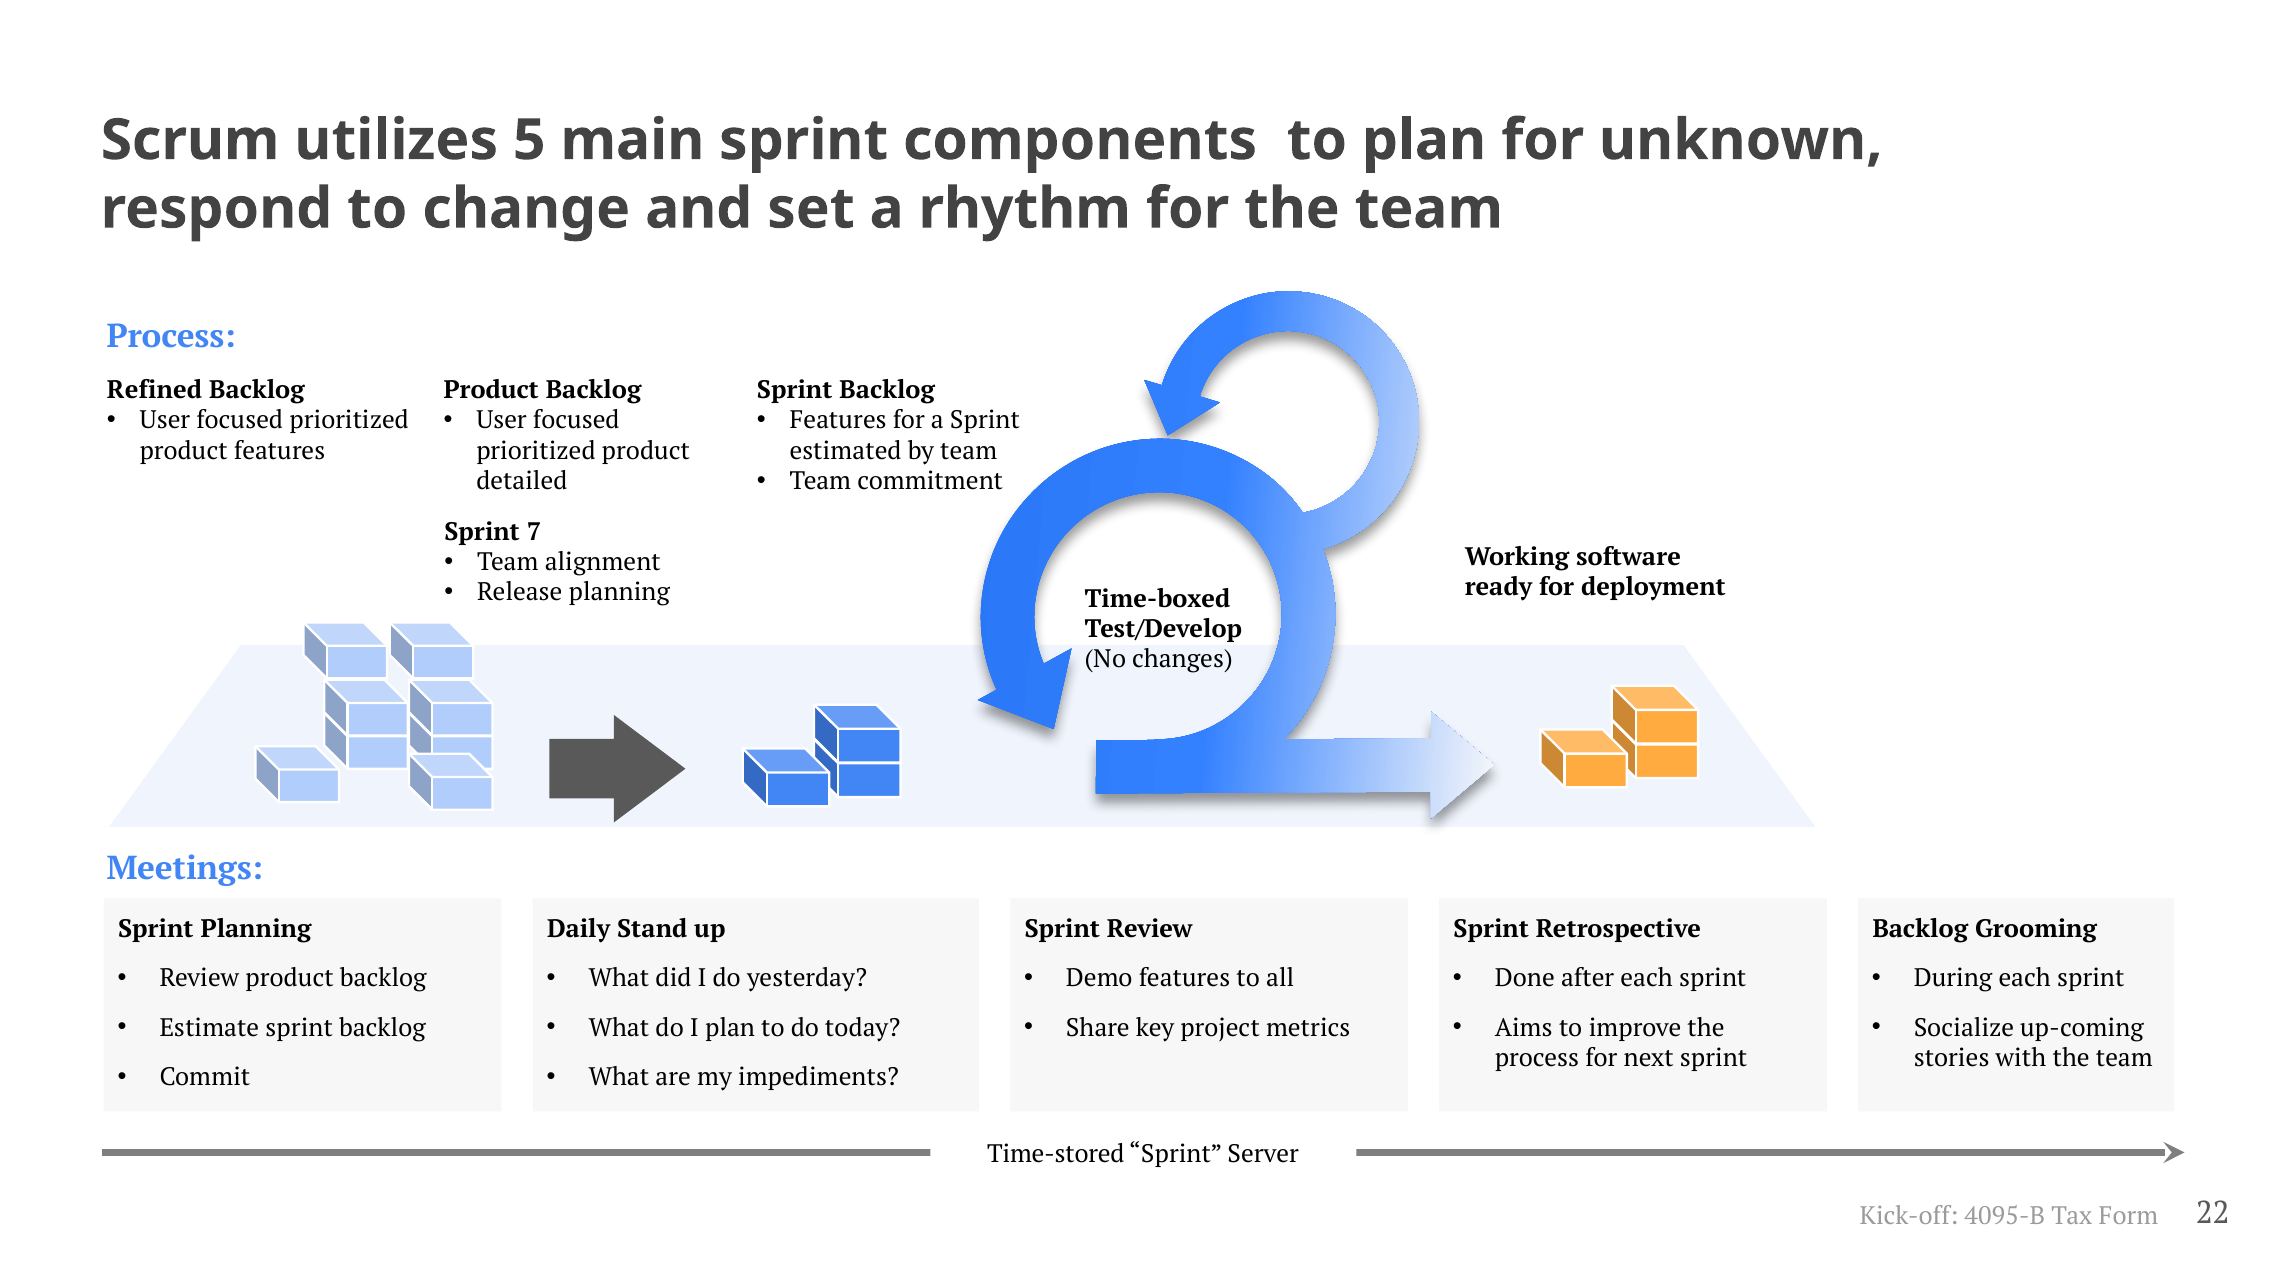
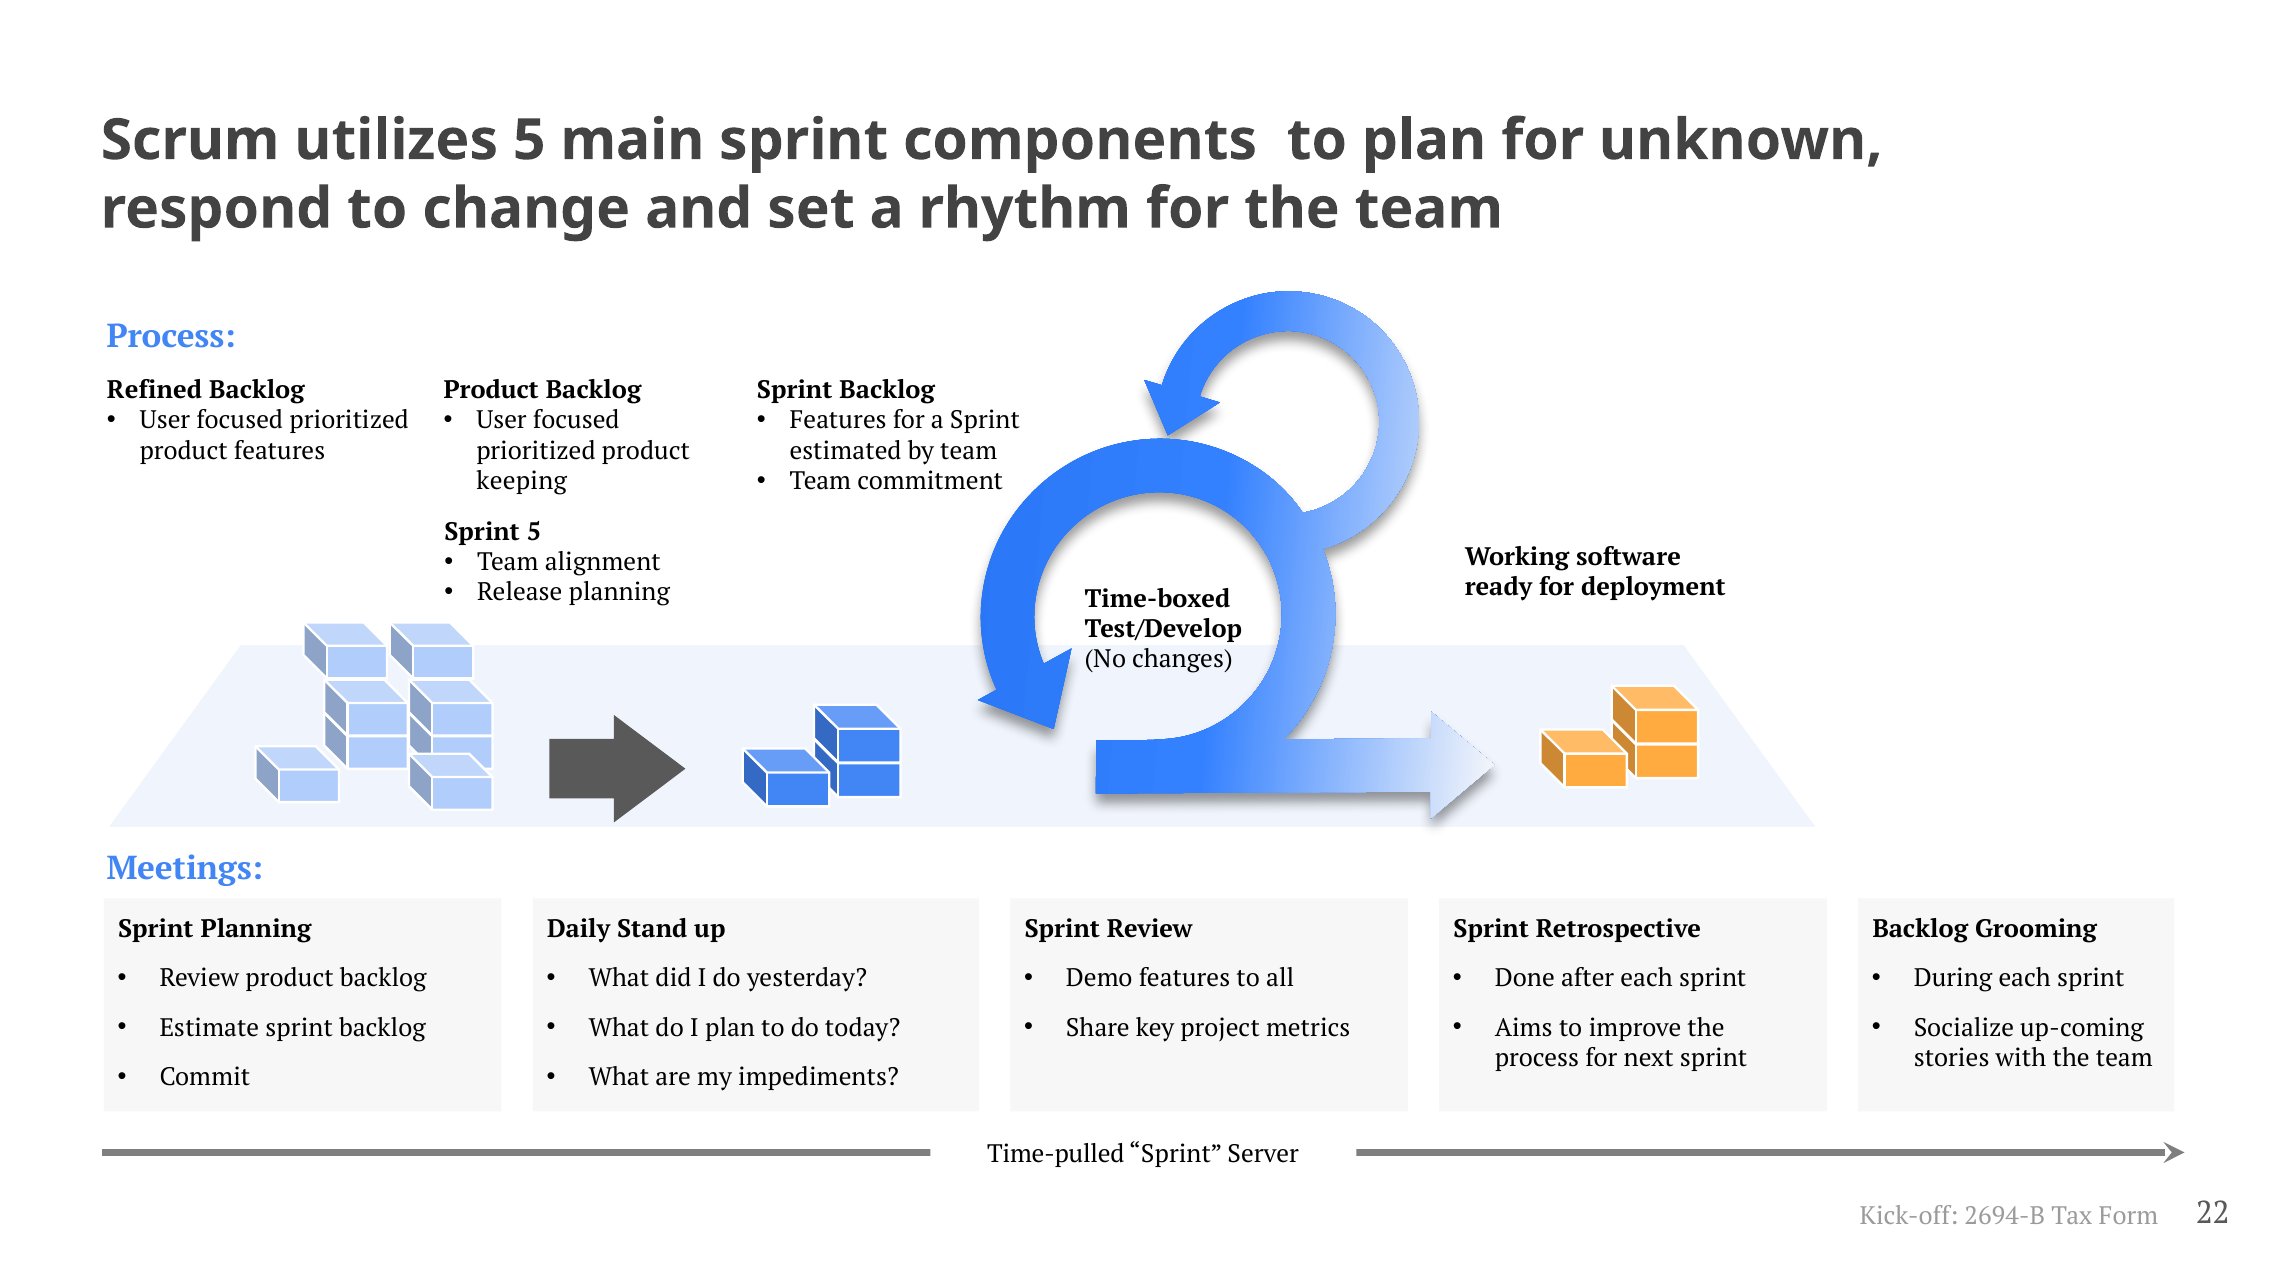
detailed: detailed -> keeping (522, 481)
Sprint 7: 7 -> 5 (534, 532)
Time-stored: Time-stored -> Time-pulled (1056, 1154)
4095-B: 4095-B -> 2694-B (2005, 1216)
